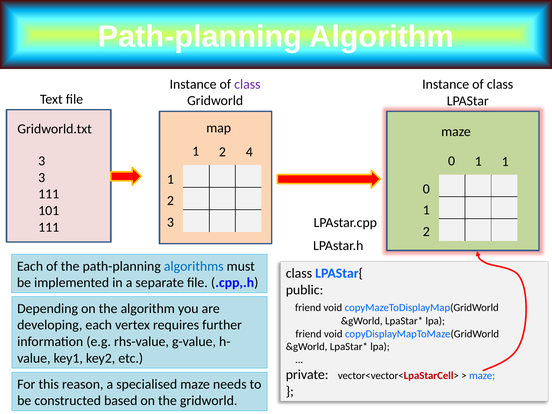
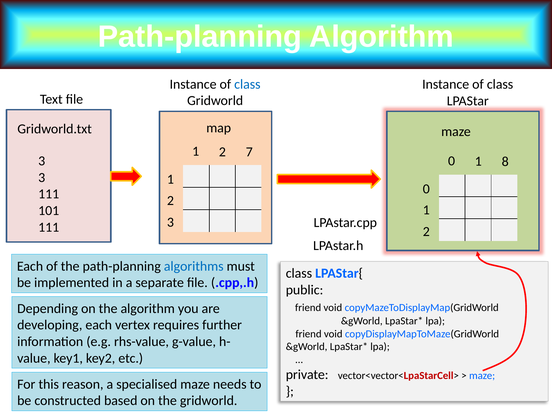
class colour: purple -> blue (247, 84)
4: 4 -> 7 (249, 152)
1 1: 1 -> 8 (505, 162)
